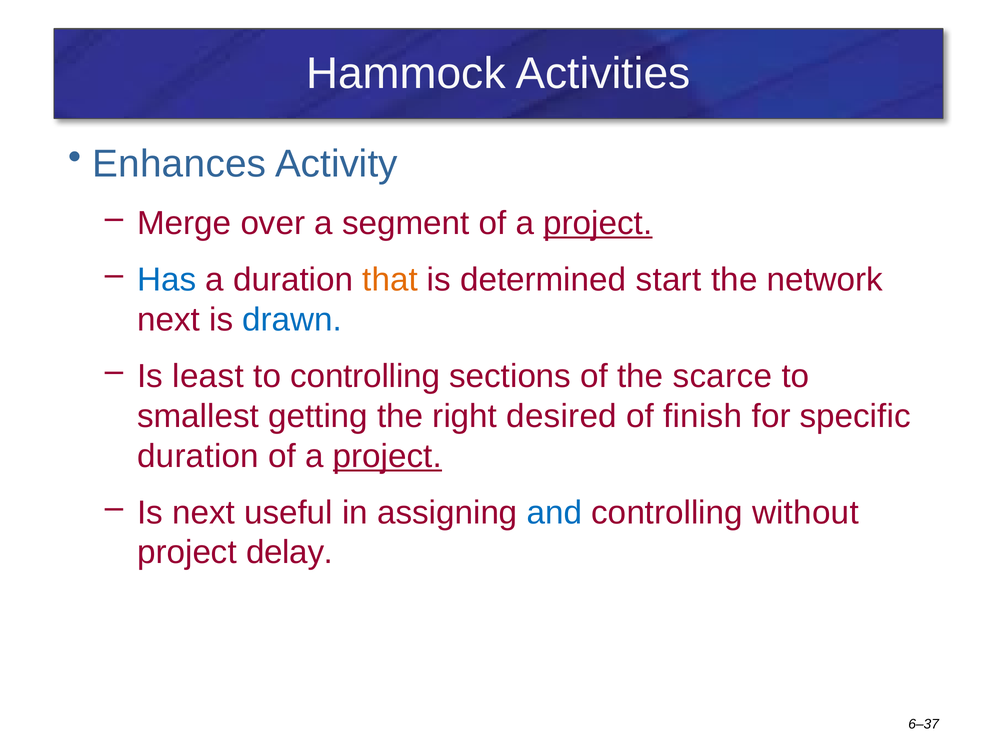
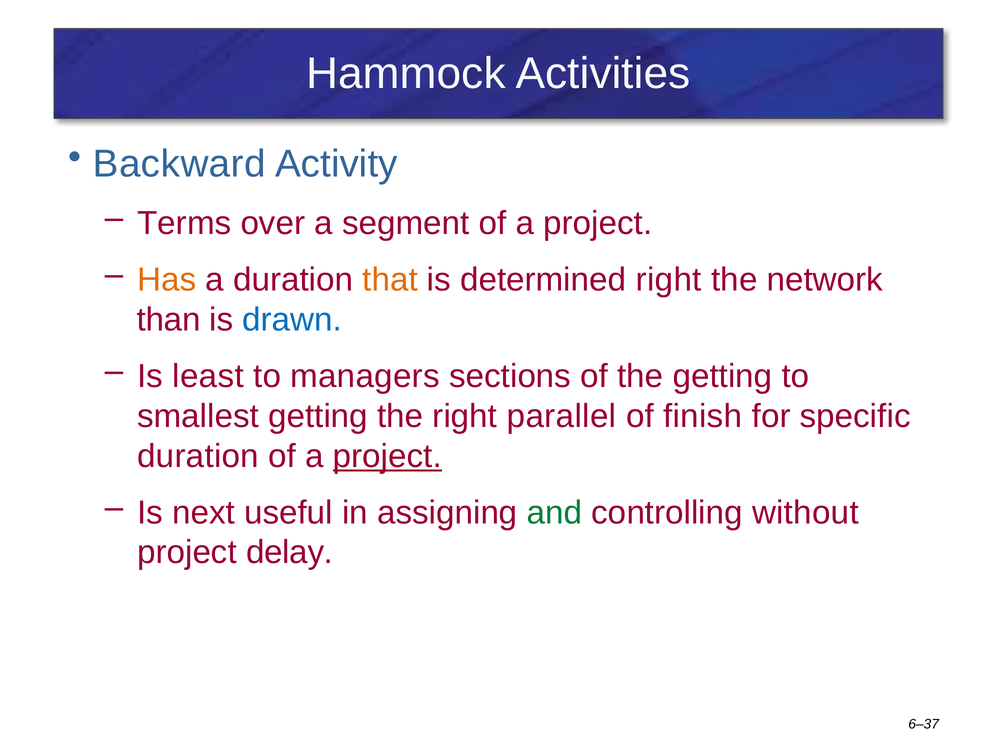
Enhances: Enhances -> Backward (179, 164)
Merge: Merge -> Terms (184, 223)
project underline: present -> none (598, 223)
Has colour: blue -> orange (167, 280)
determined start: start -> right (669, 280)
next: next -> than (169, 320)
to controlling: controlling -> managers (365, 376)
the scarce: scarce -> getting (723, 376)
desired: desired -> parallel (562, 416)
and colour: blue -> green (554, 512)
